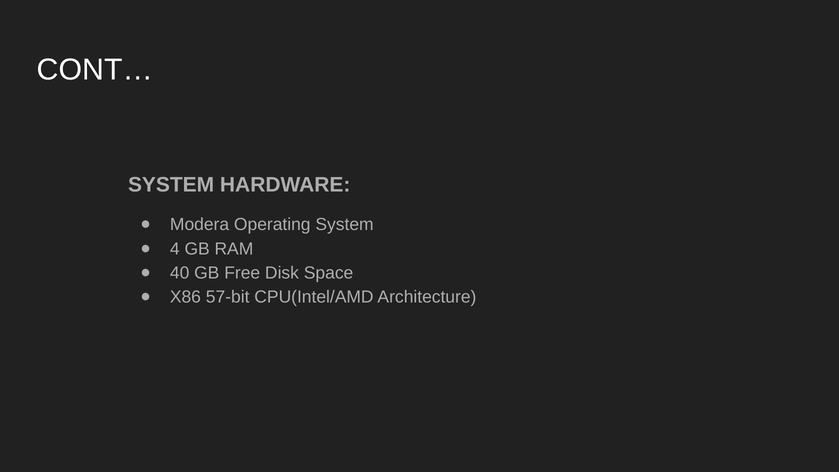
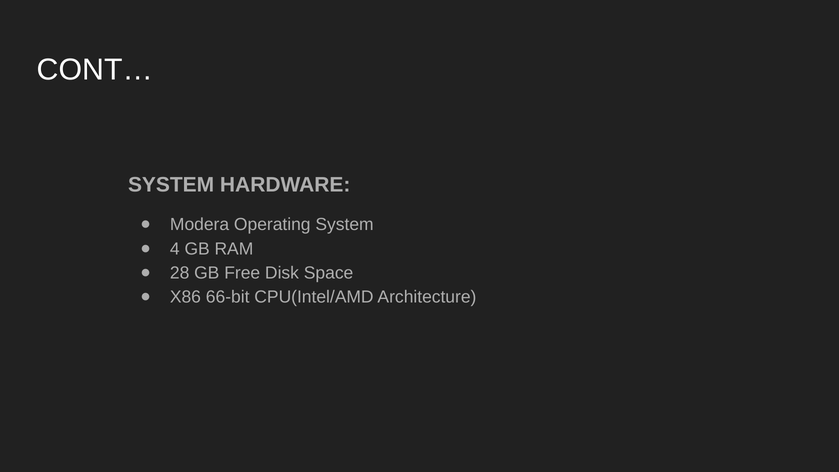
40: 40 -> 28 (180, 273)
57-bit: 57-bit -> 66-bit (228, 297)
